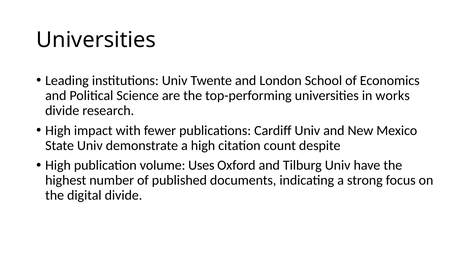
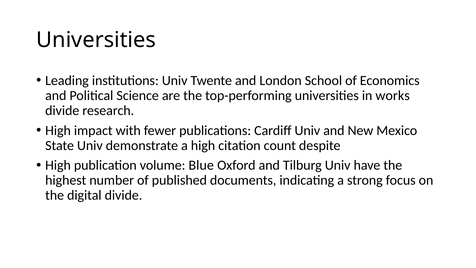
Uses: Uses -> Blue (201, 165)
